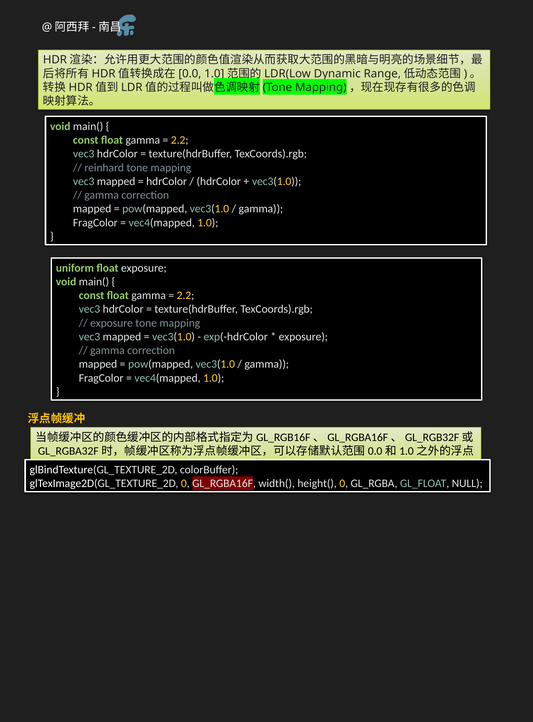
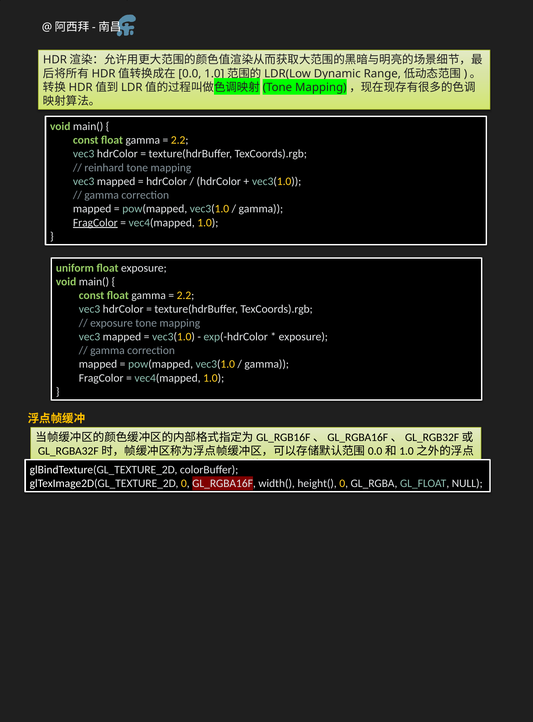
FragColor underline: none -> present (95, 223)
